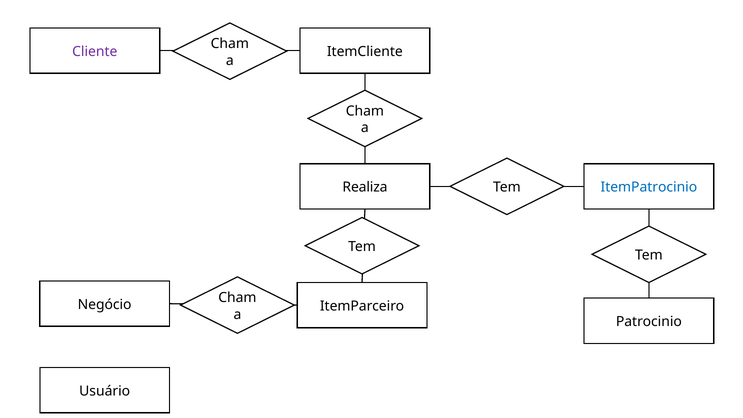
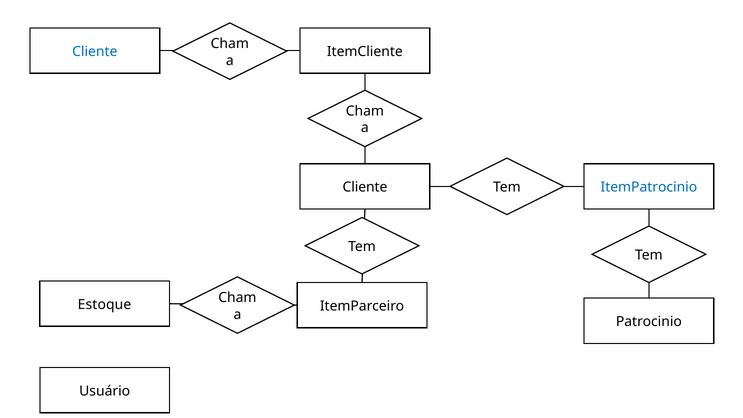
Cliente colour: purple -> blue (95, 52)
Realiza: Realiza -> Cliente (365, 187)
Negócio: Negócio -> Estoque (105, 305)
